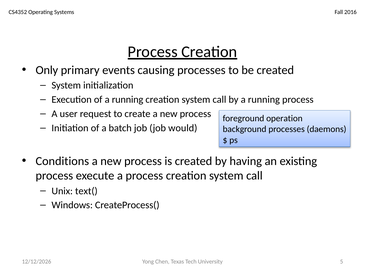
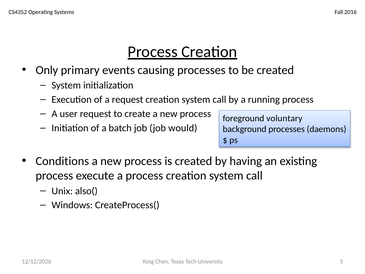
of a running: running -> request (128, 99)
operation: operation -> voluntary (284, 118)
text(: text( -> also( (86, 191)
